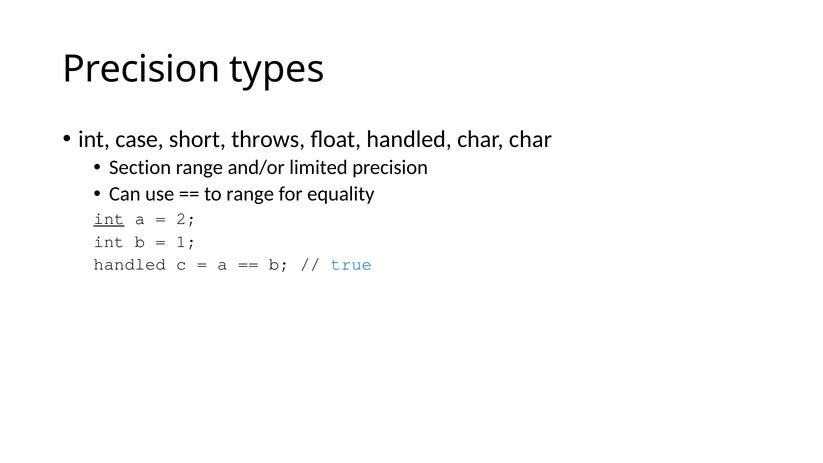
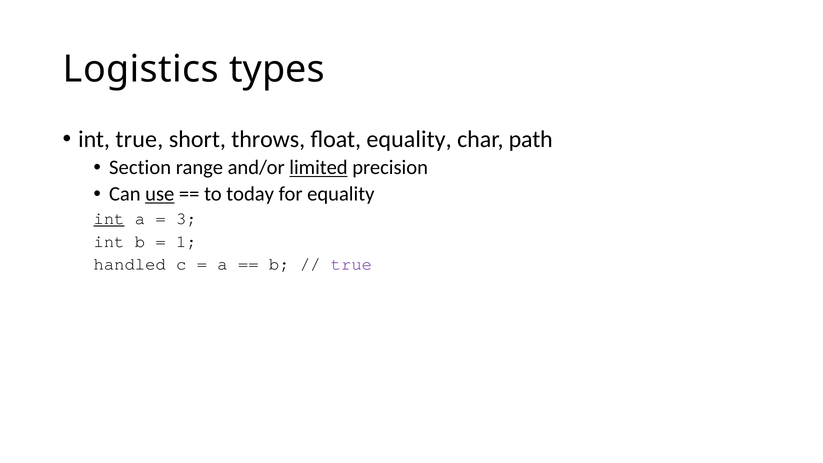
Precision: Precision -> Logistics (141, 69)
int case: case -> true (139, 139)
float handled: handled -> equality (409, 139)
char char: char -> path (531, 139)
limited underline: none -> present (319, 168)
use underline: none -> present (160, 194)
to range: range -> today (250, 194)
2: 2 -> 3 (186, 219)
true colour: blue -> purple (351, 264)
